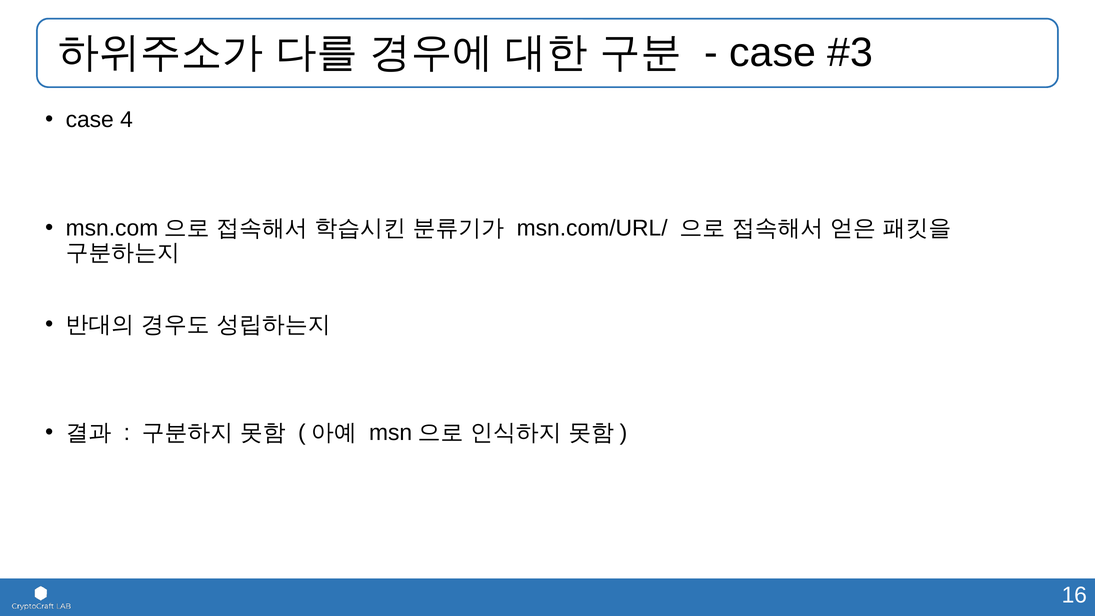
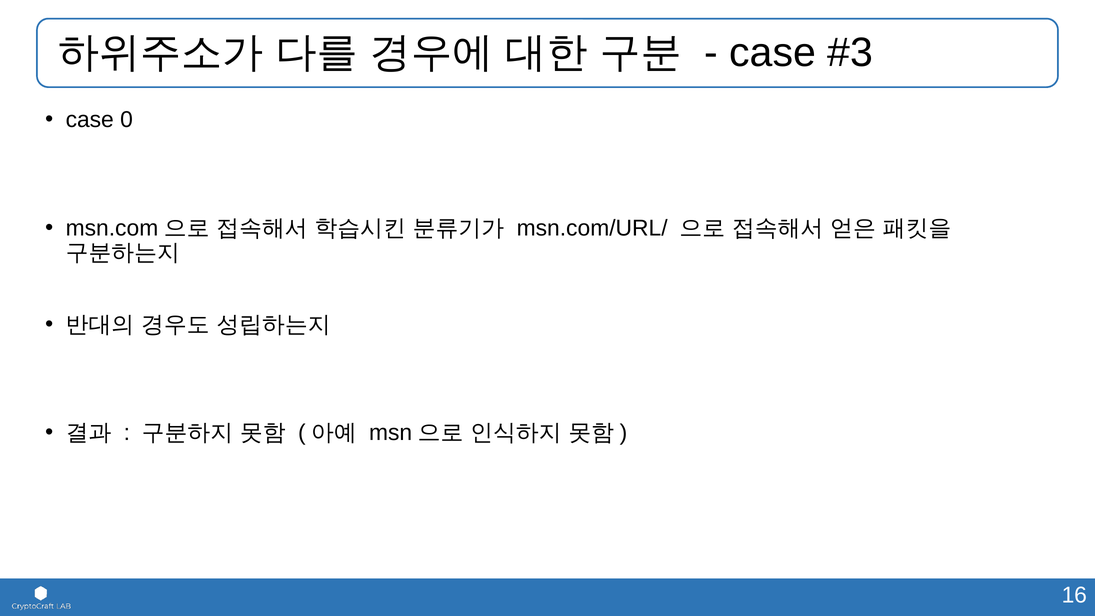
4: 4 -> 0 (127, 120)
